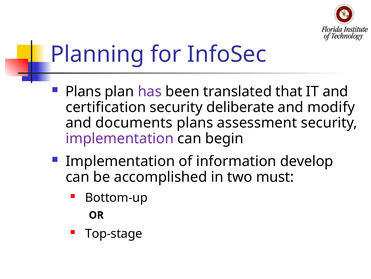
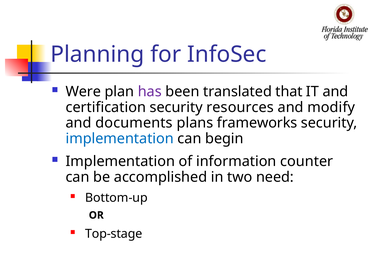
Plans: Plans -> Were (83, 91)
deliberate: deliberate -> resources (240, 107)
assessment: assessment -> frameworks (257, 123)
implementation colour: purple -> blue (120, 138)
develop: develop -> counter (307, 161)
must: must -> need (275, 177)
